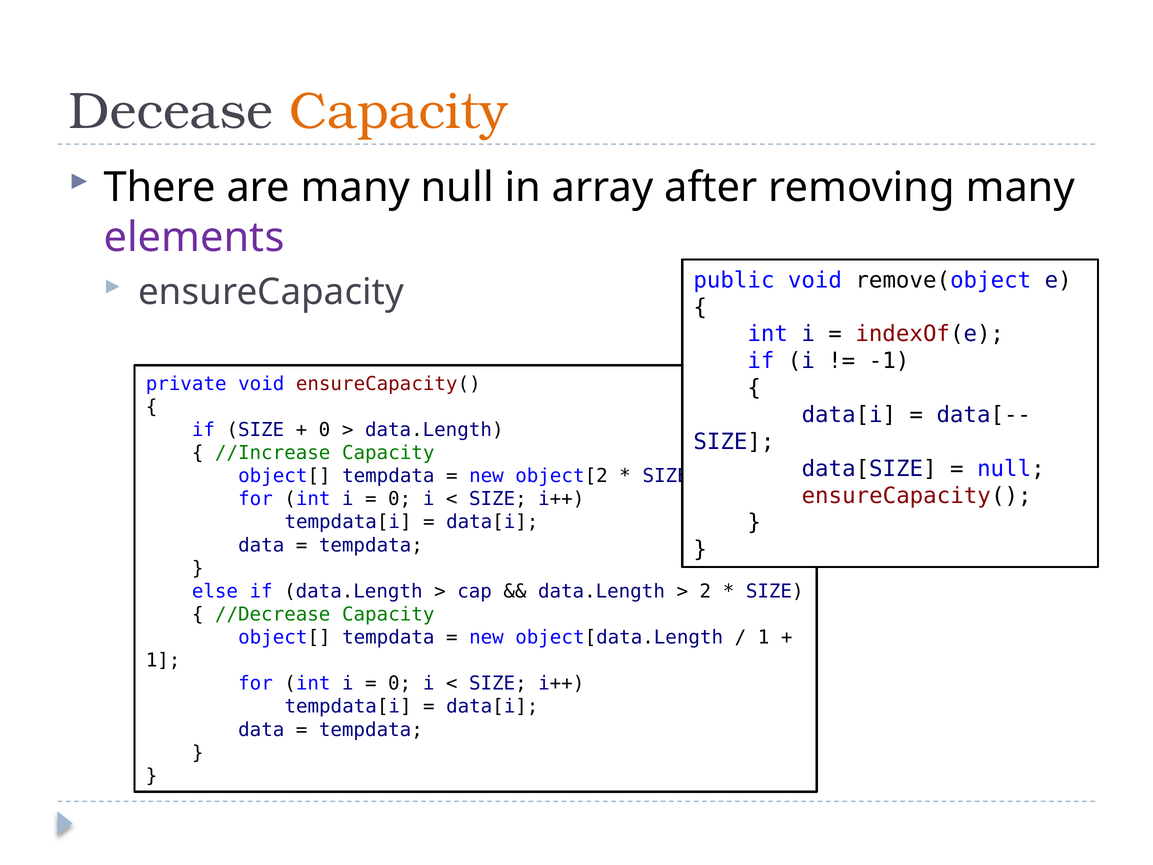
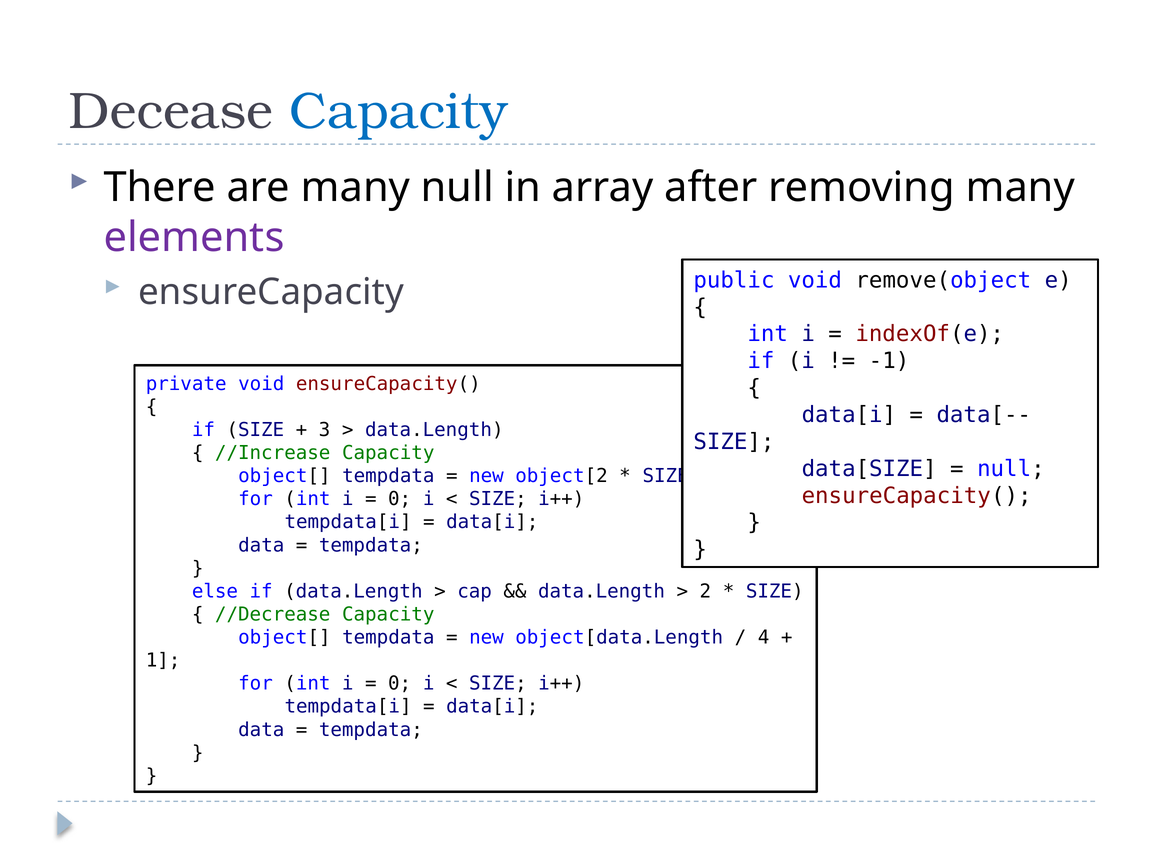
Capacity colour: orange -> blue (399, 111)
0: 0 -> 3 (325, 430)
1: 1 -> 4 (764, 637)
